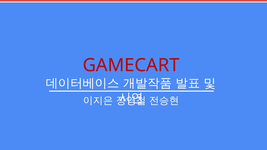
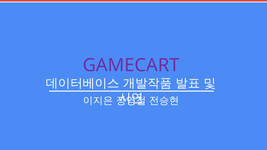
GAMECART colour: red -> purple (131, 65)
